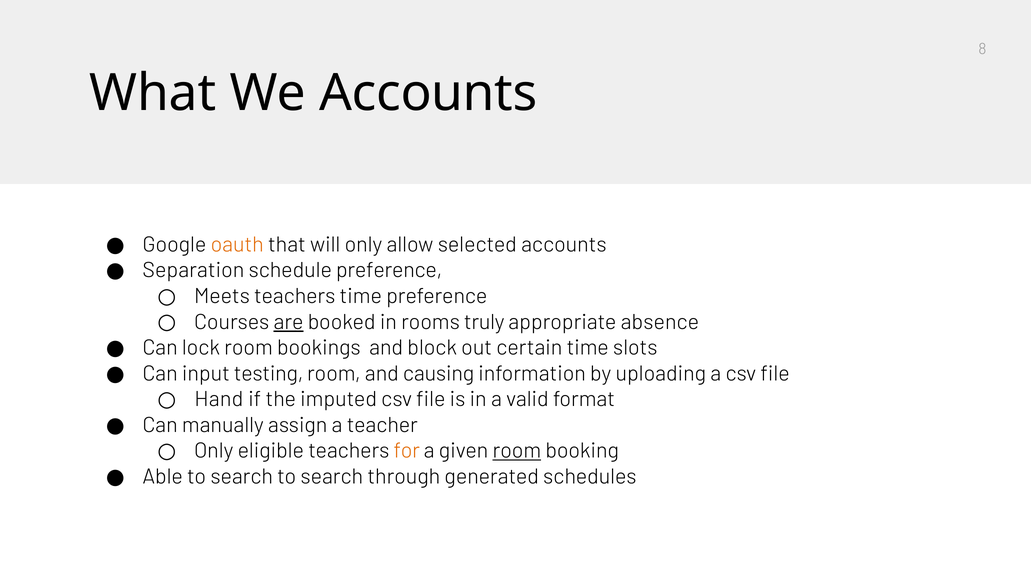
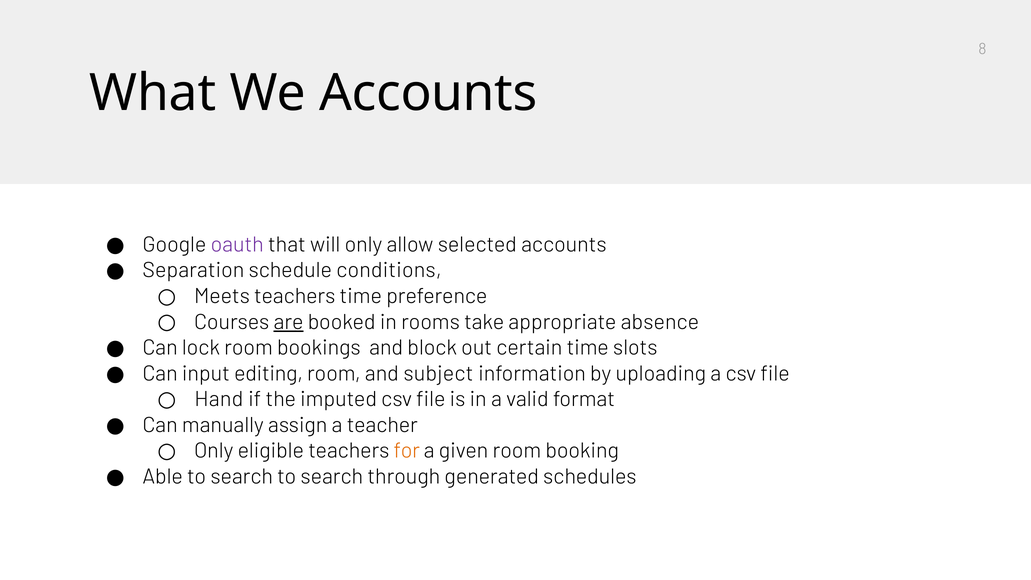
oauth colour: orange -> purple (237, 245)
schedule preference: preference -> conditions (389, 270)
truly: truly -> take (484, 322)
testing: testing -> editing (269, 373)
causing: causing -> subject (438, 373)
room underline: present -> none (517, 451)
